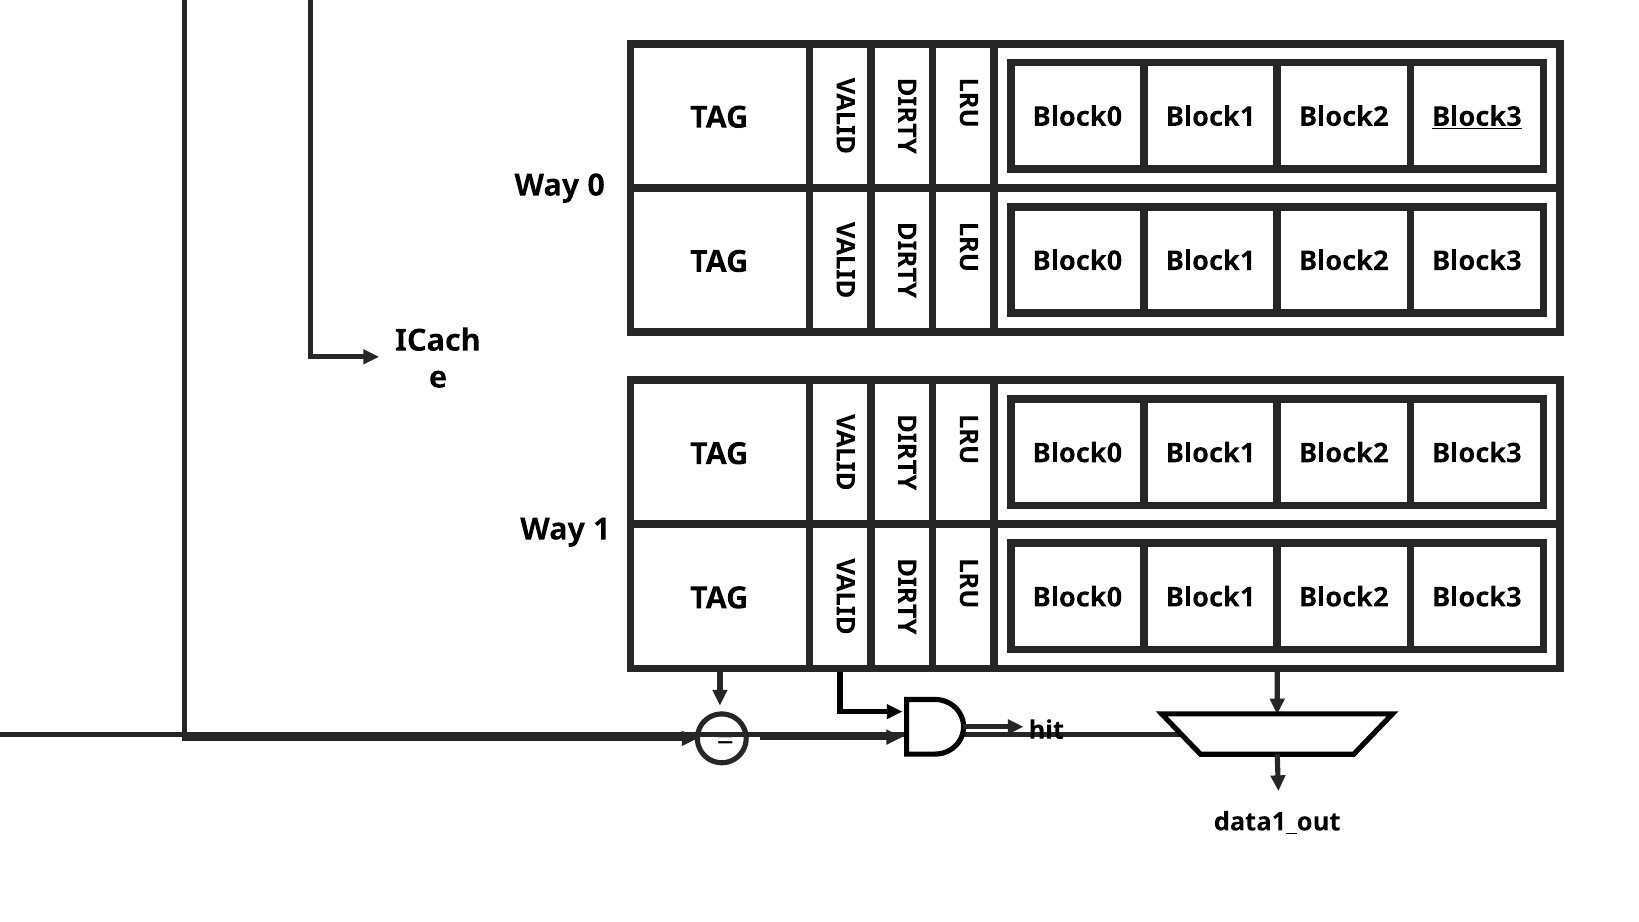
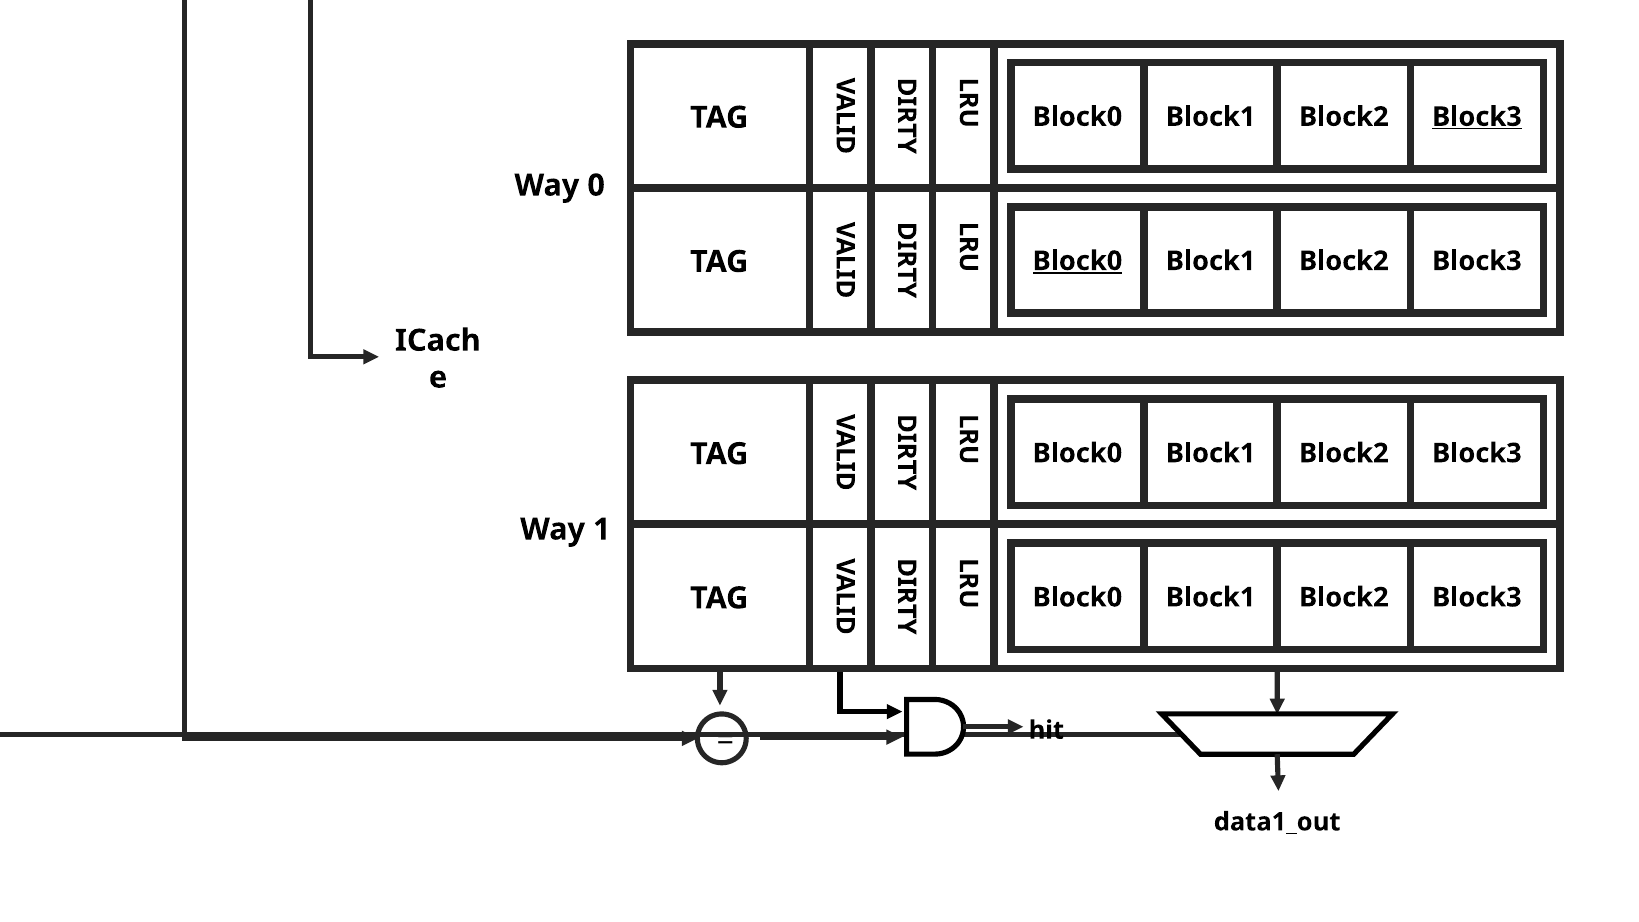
Block0 underline: none -> present (1078, 261)
